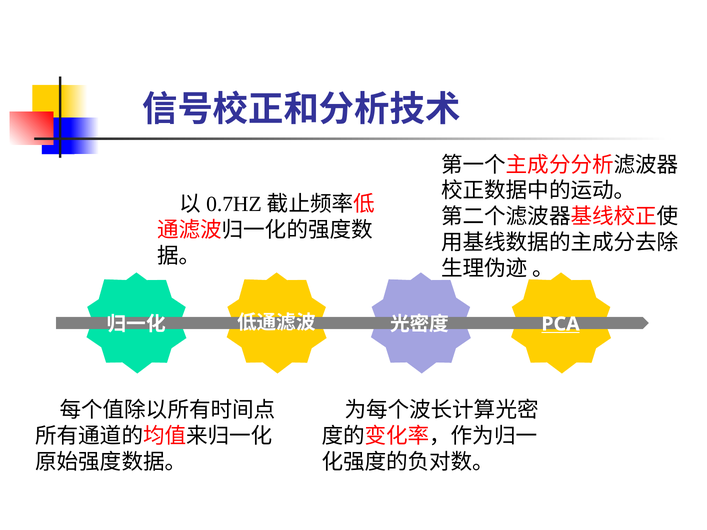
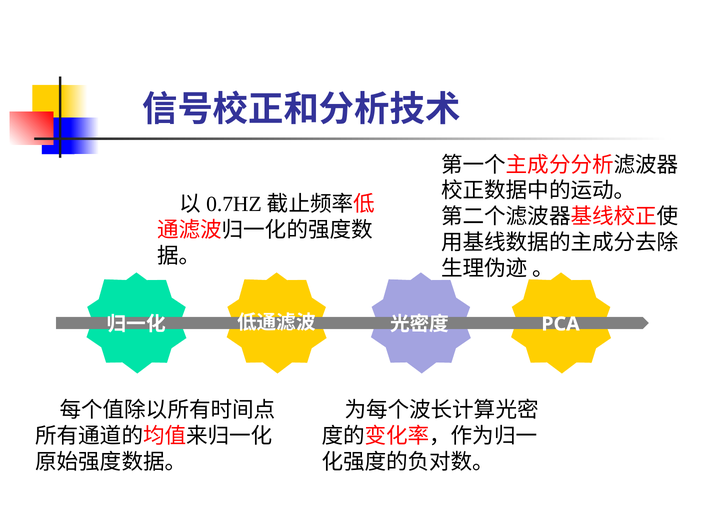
PCA underline: present -> none (561, 324)
